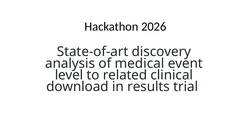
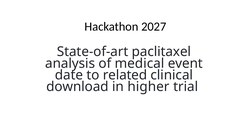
2026: 2026 -> 2027 (154, 27)
discovery: discovery -> paclitaxel (161, 52)
level: level -> date (69, 75)
results: results -> higher (148, 86)
